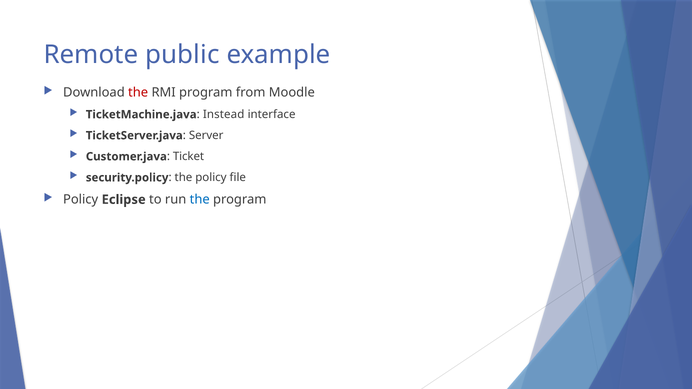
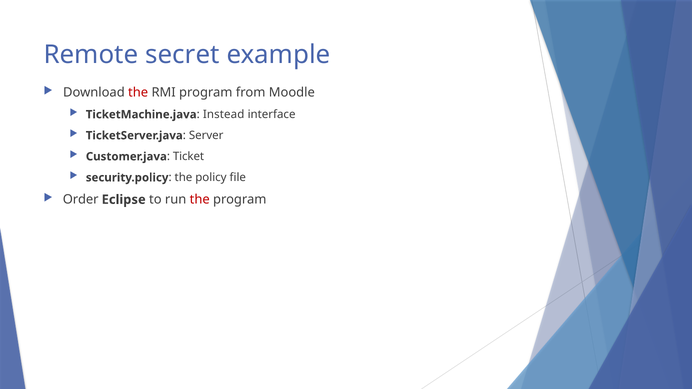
public: public -> secret (182, 55)
Policy: Policy -> Order (81, 200)
the colour: blue -> red (200, 200)
